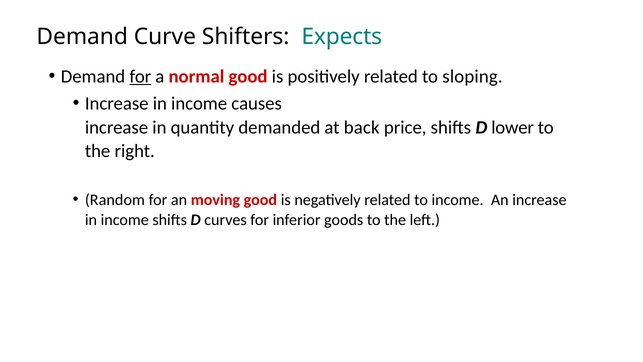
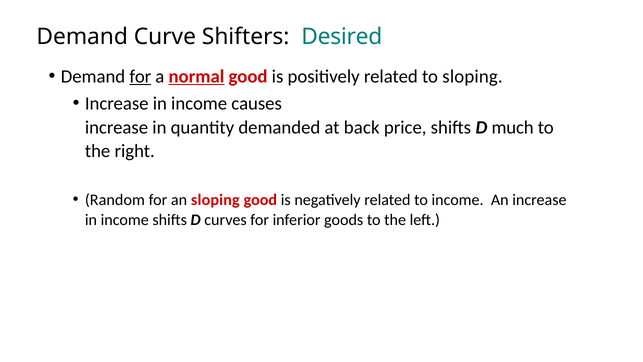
Expects: Expects -> Desired (342, 37)
normal underline: none -> present (196, 76)
lower: lower -> much (513, 127)
an moving: moving -> sloping (215, 200)
